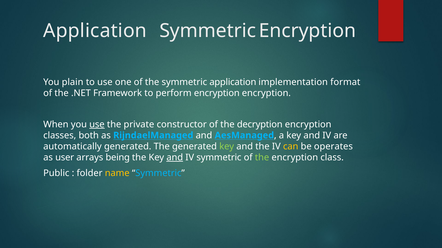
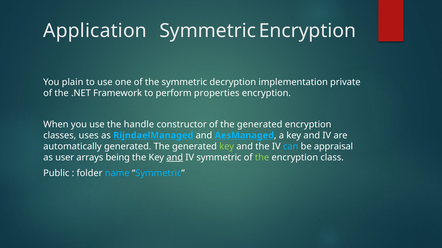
symmetric application: application -> decryption (233, 82)
format: format -> private (345, 82)
perform encryption: encryption -> properties (217, 93)
use underline: present -> none (97, 125)
private: private -> handle (139, 125)
of the decryption: decryption -> generated (260, 125)
both: both -> uses (89, 136)
can colour: yellow -> light blue (291, 147)
operates: operates -> appraisal (334, 147)
name colour: yellow -> light blue (117, 173)
